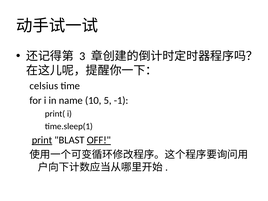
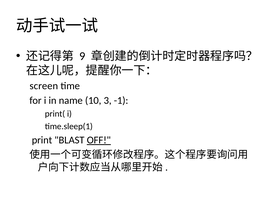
3: 3 -> 9 (82, 56)
celsius: celsius -> screen (44, 86)
5: 5 -> 3 (108, 101)
print underline: present -> none (42, 140)
